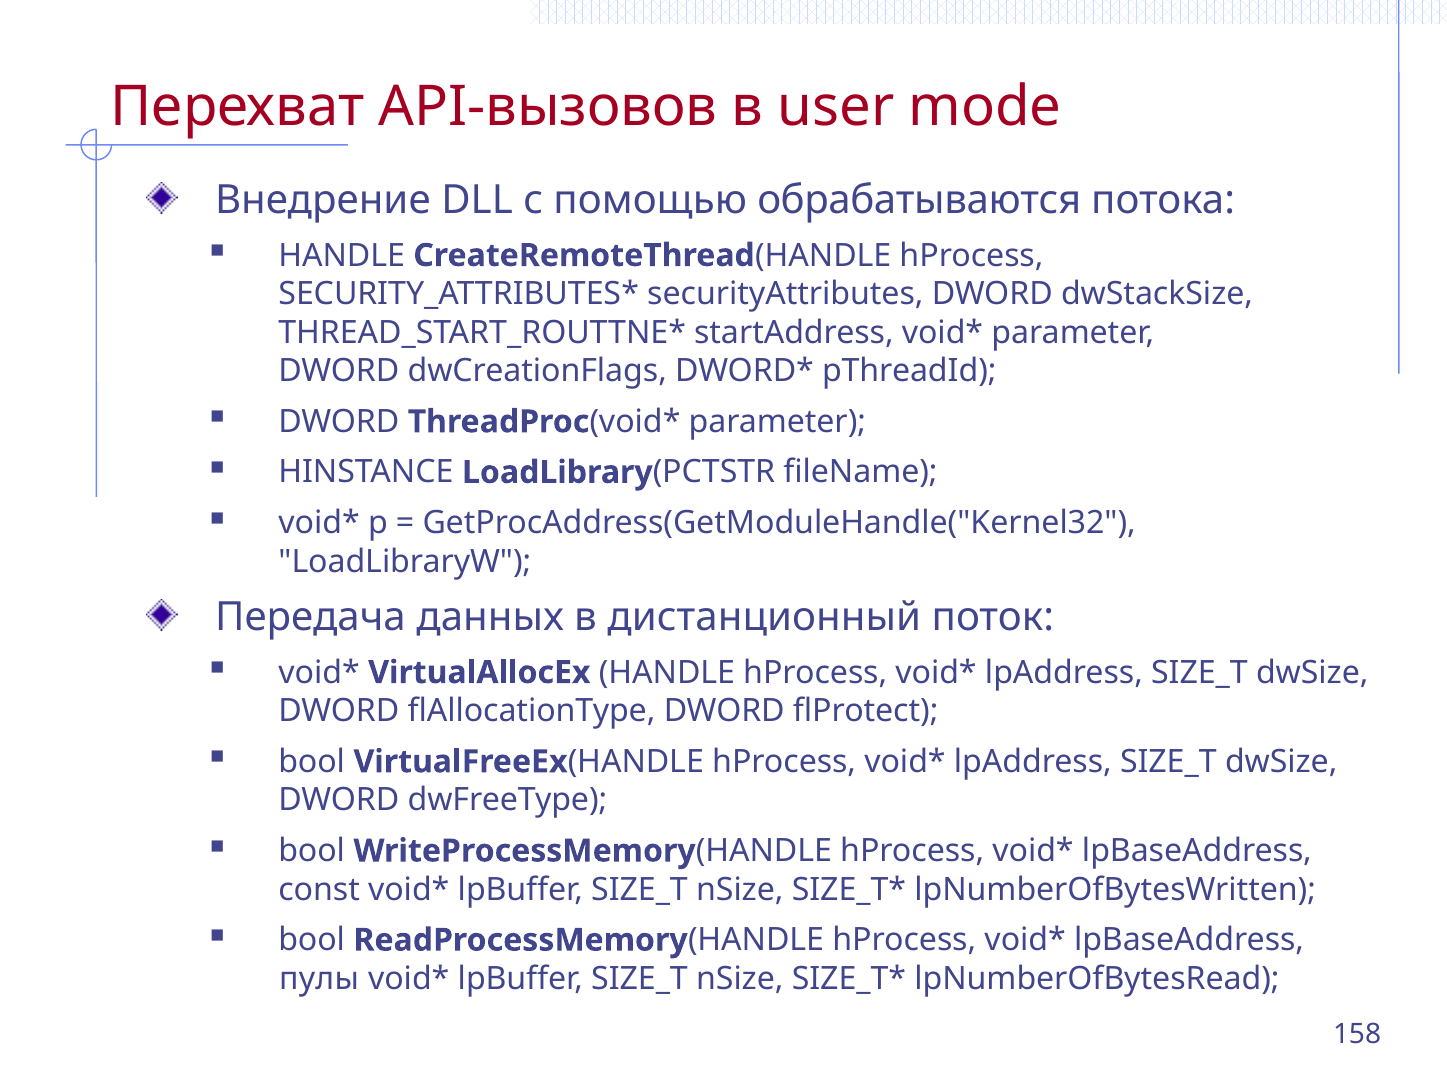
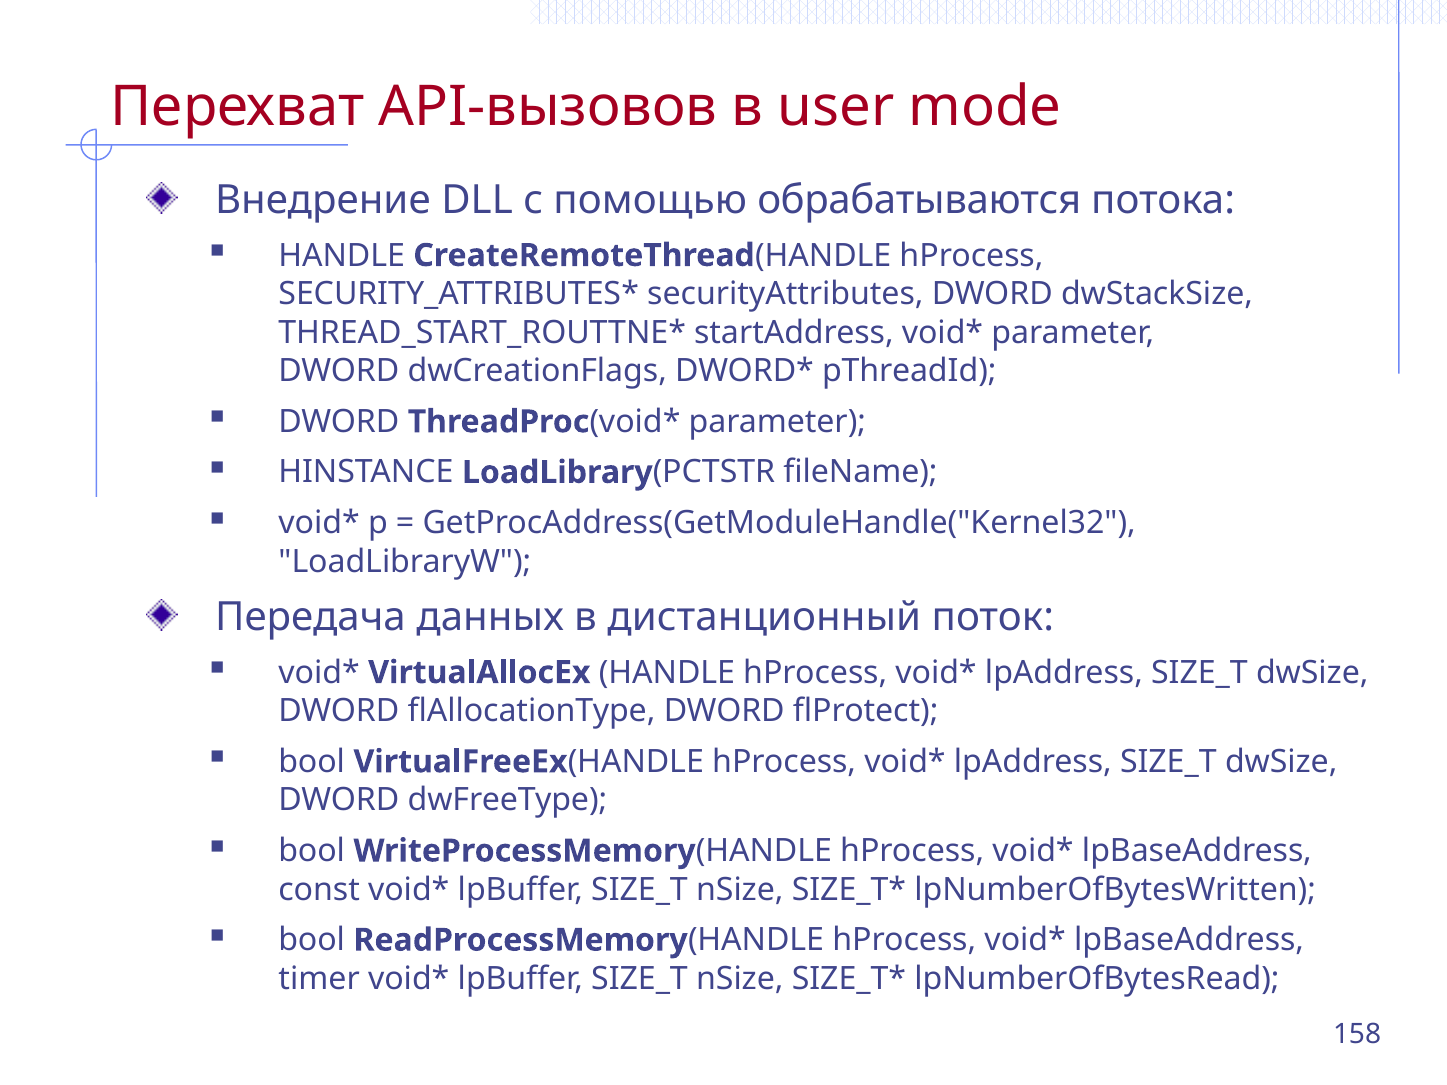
пулы: пулы -> timer (319, 979)
